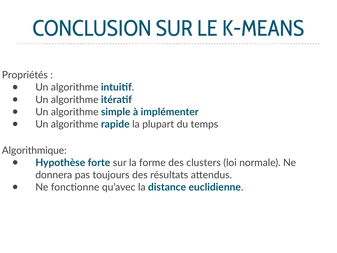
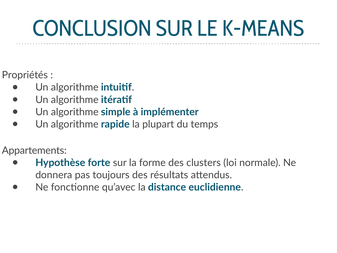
Algorithmique: Algorithmique -> Appartements (34, 151)
